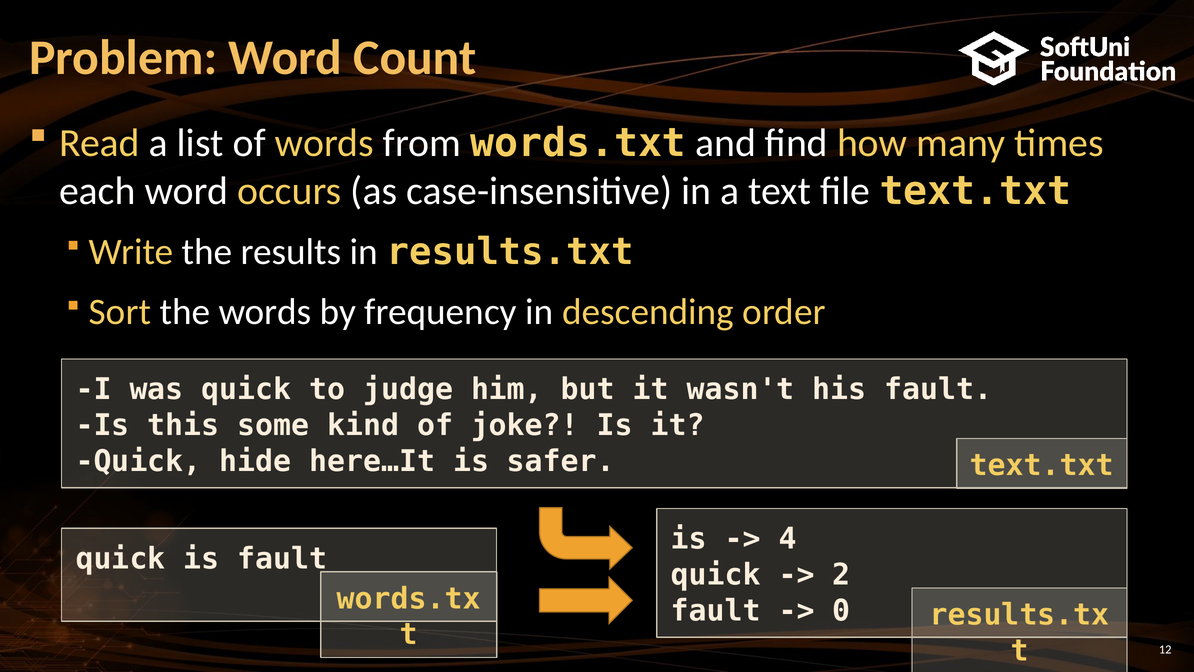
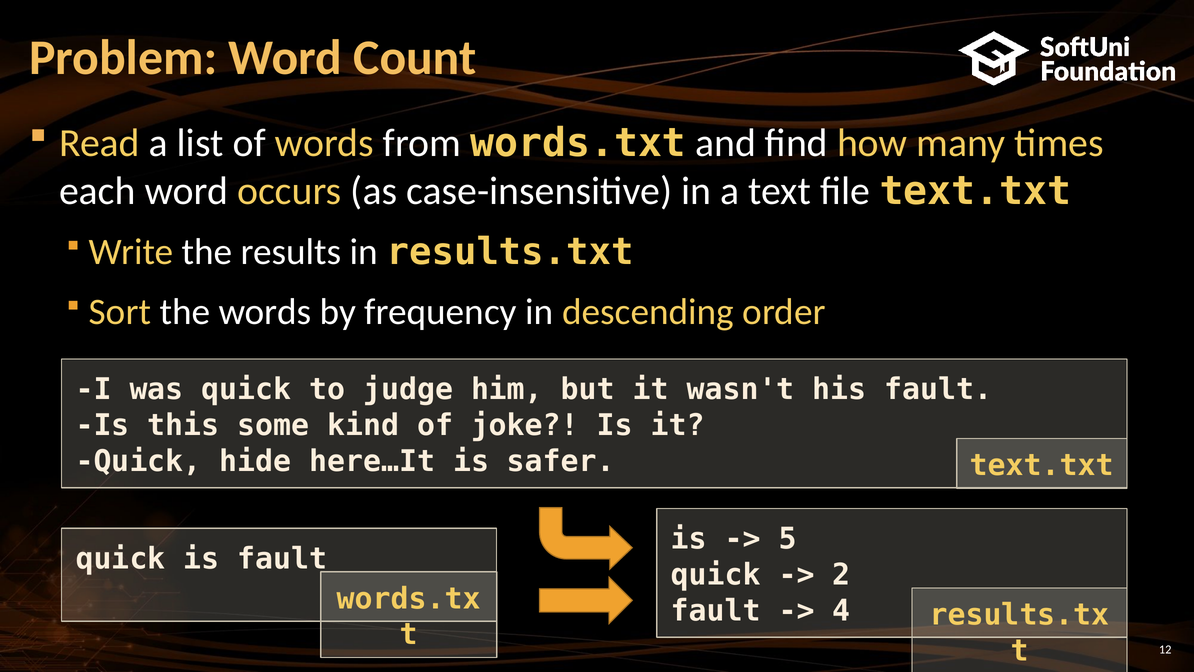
4: 4 -> 5 (788, 539)
0: 0 -> 4 (841, 611)
